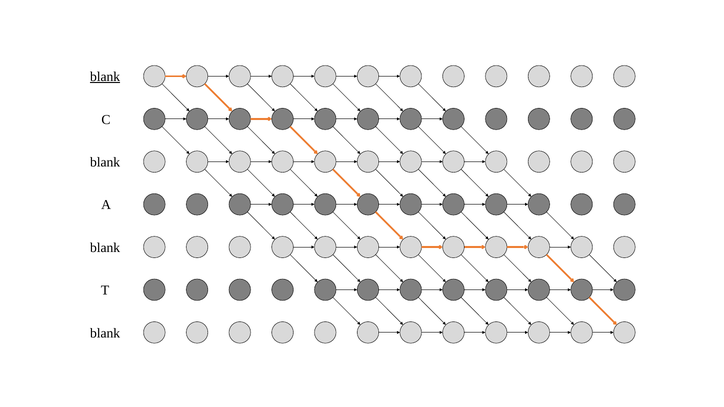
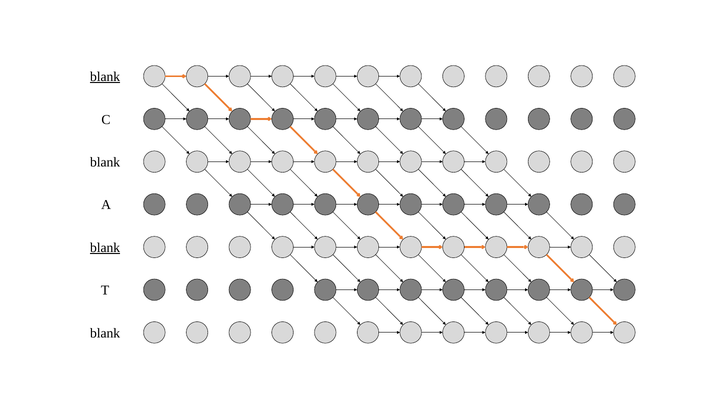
blank underline: none -> present (105, 248)
